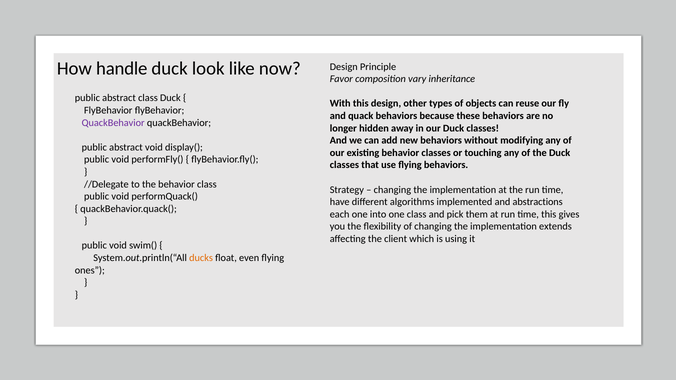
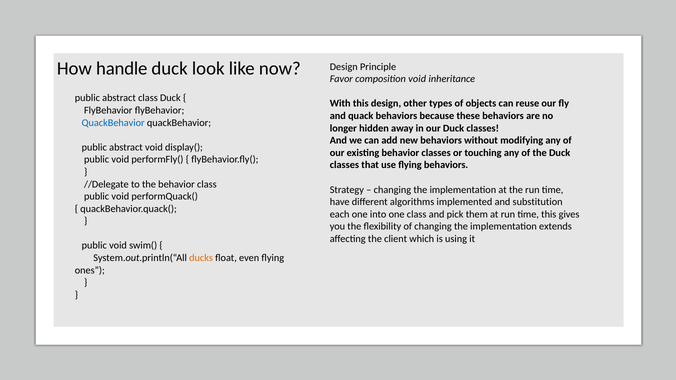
composition vary: vary -> void (417, 79)
QuackBehavior colour: purple -> blue (113, 123)
abstractions: abstractions -> substitution (538, 202)
